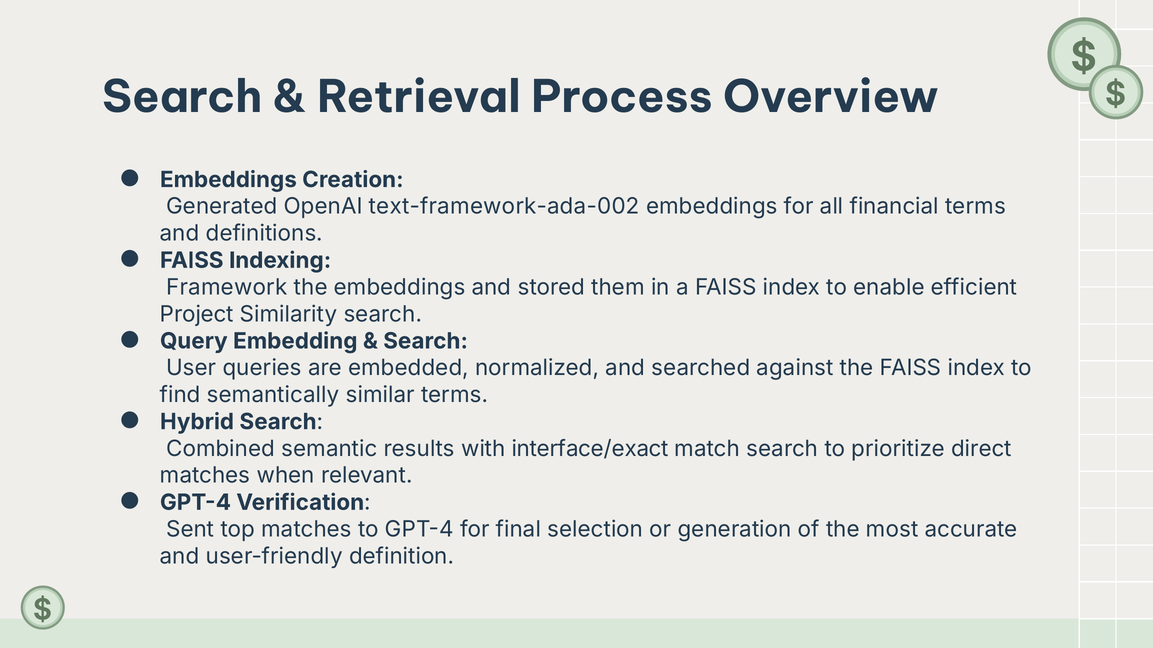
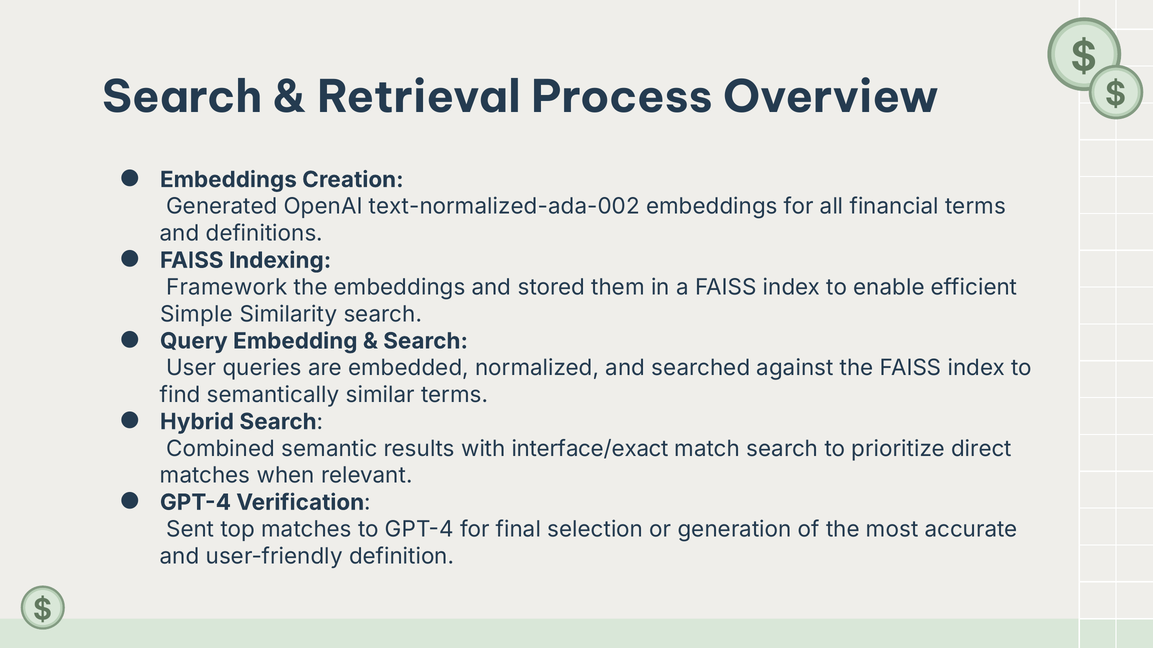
text-framework-ada-002: text-framework-ada-002 -> text-normalized-ada-002 (504, 207)
Project: Project -> Simple (197, 314)
